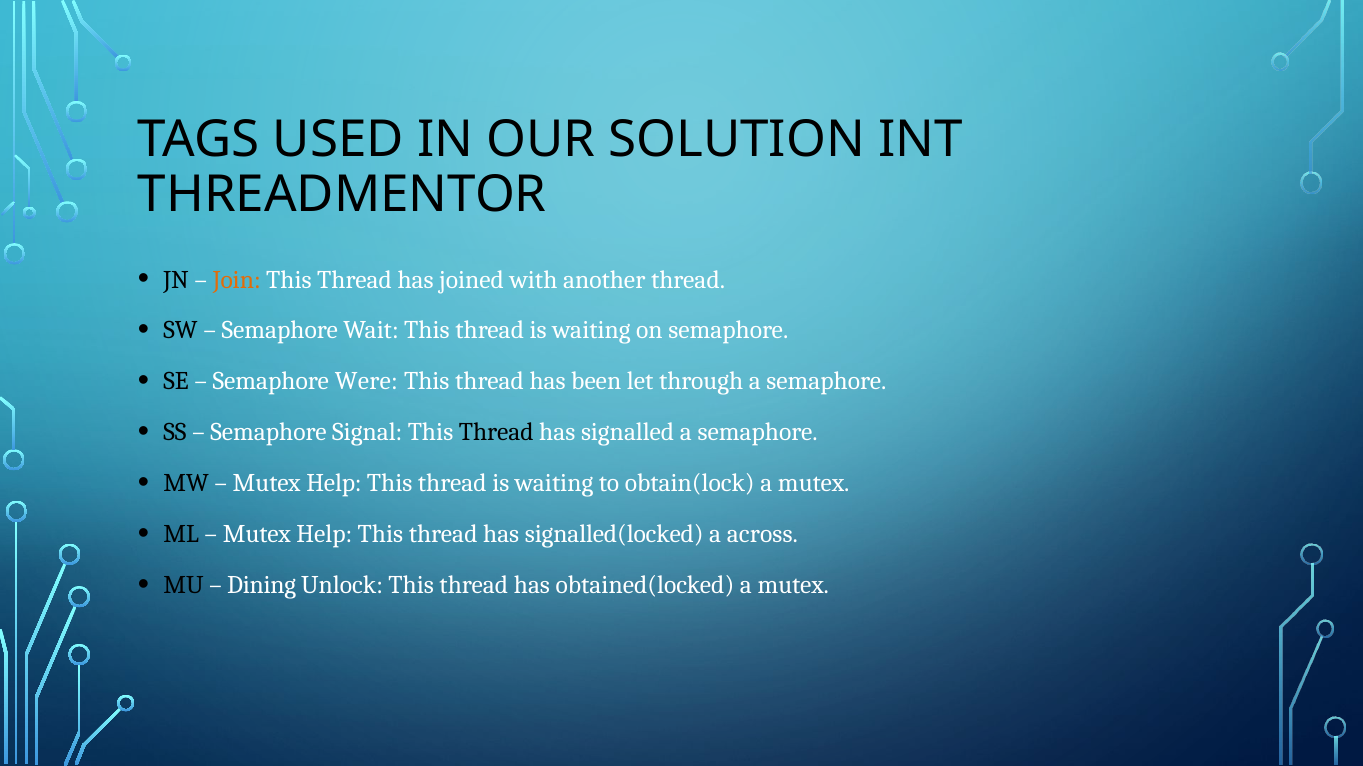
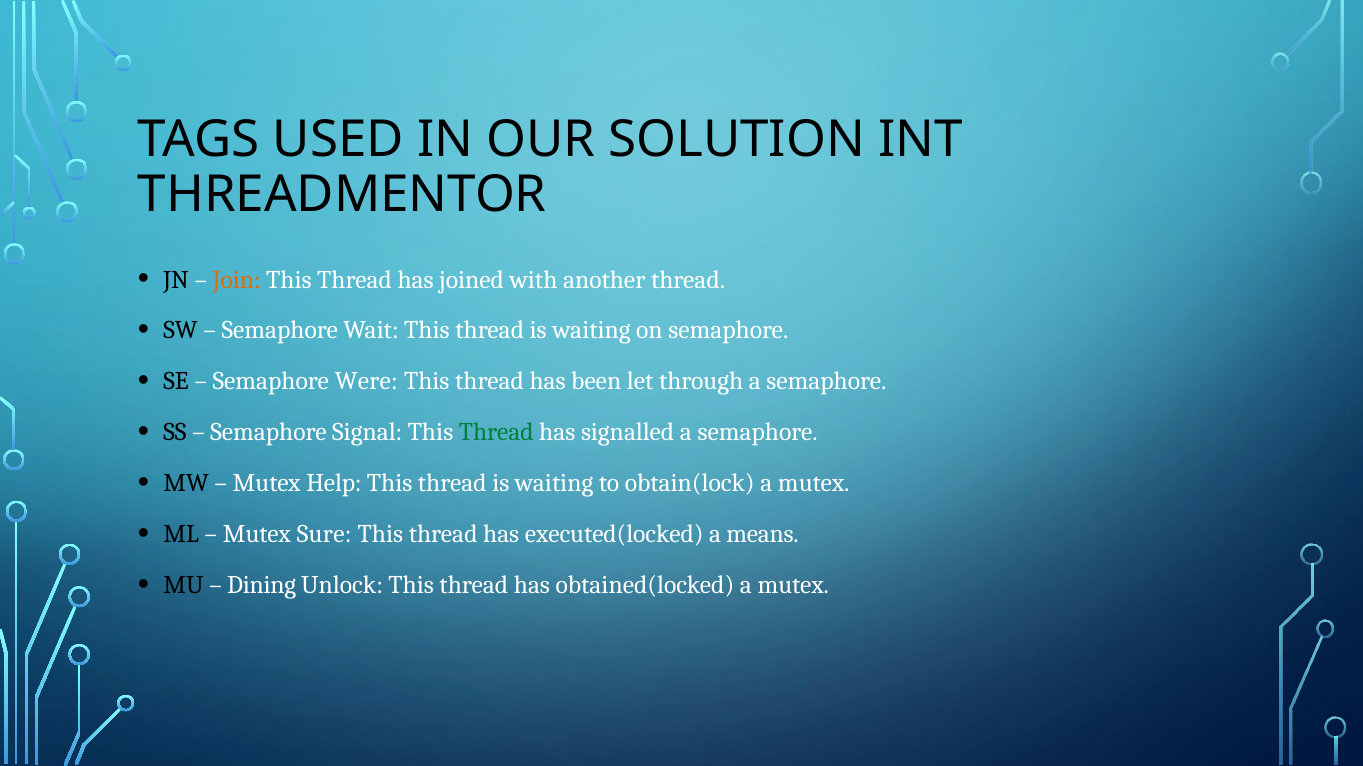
Thread colour: black -> green (496, 433)
Help: Help -> Sure (324, 535)
signalled(locked: signalled(locked -> executed(locked (614, 535)
across: across -> means (763, 535)
